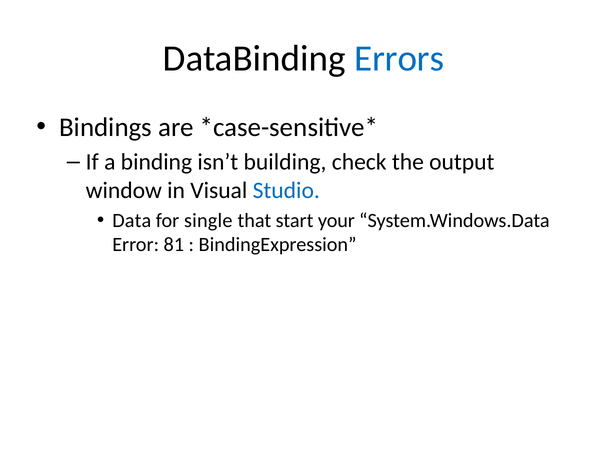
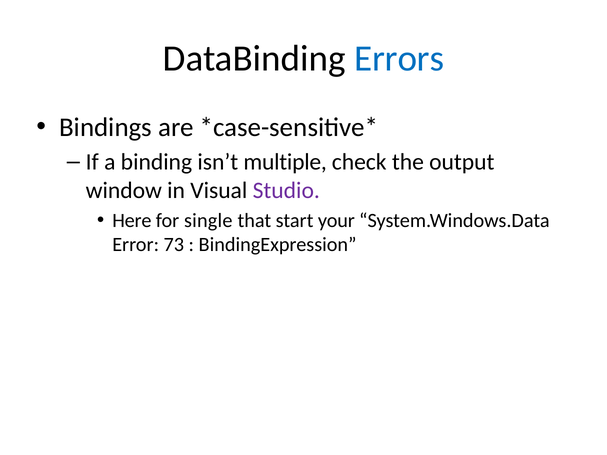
building: building -> multiple (285, 162)
Studio colour: blue -> purple (286, 191)
Data: Data -> Here (132, 221)
81: 81 -> 73 (174, 245)
